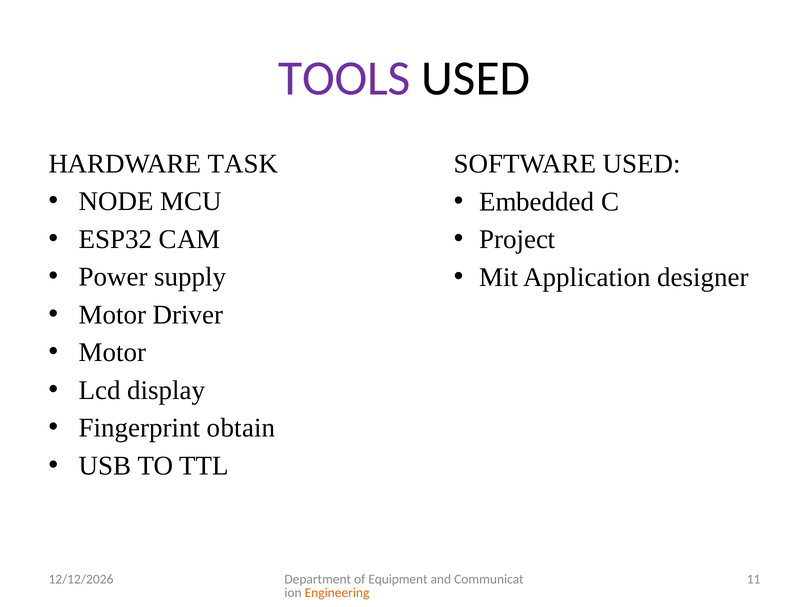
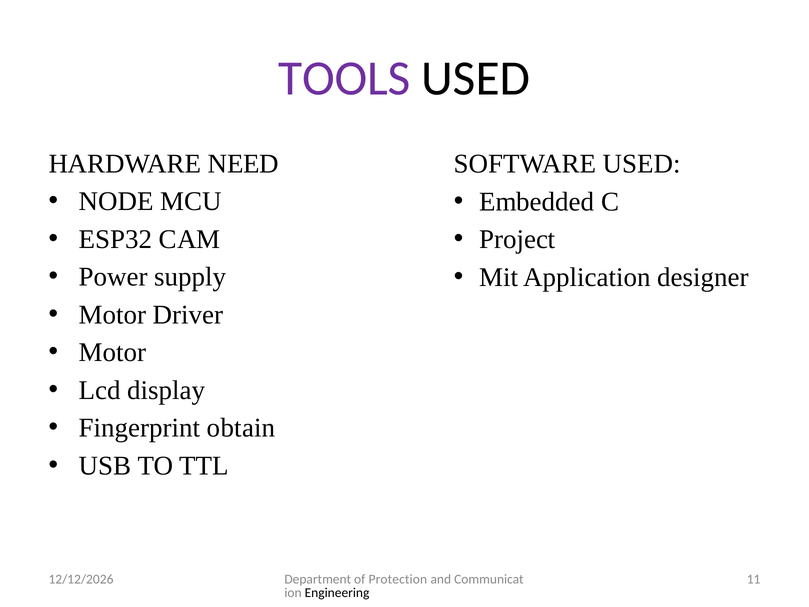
TASK: TASK -> NEED (243, 164)
Equipment: Equipment -> Protection (398, 579)
Engineering colour: orange -> black (337, 593)
